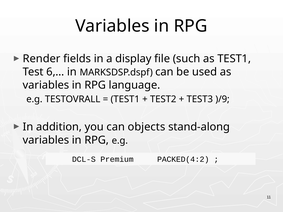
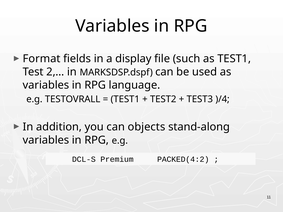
Render: Render -> Format (42, 59)
6,…: 6,… -> 2,… (55, 72)
)/9: )/9 -> )/4 (223, 99)
